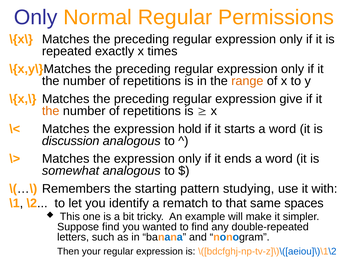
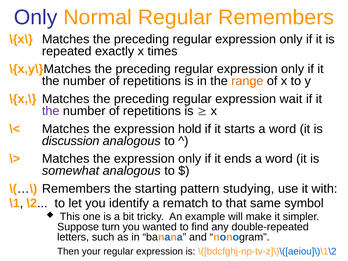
Regular Permissions: Permissions -> Remembers (276, 17)
give: give -> wait (291, 99)
the colour: orange -> purple (51, 111)
spaces: spaces -> symbol (304, 203)
Suppose find: find -> turn (111, 227)
